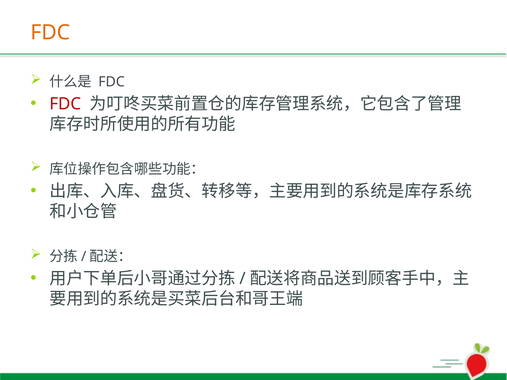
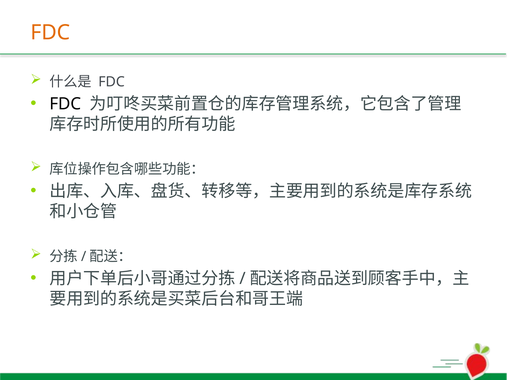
FDC colour: red -> black (65, 104)
